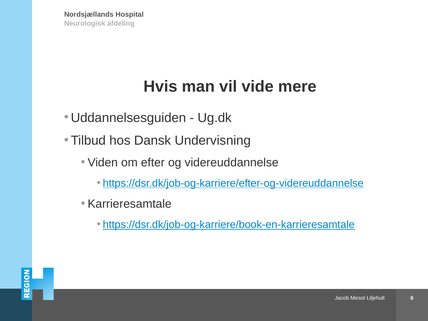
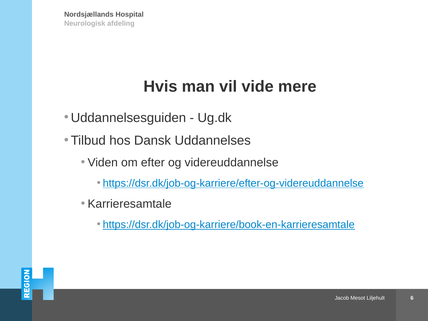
Undervisning: Undervisning -> Uddannelses (213, 141)
